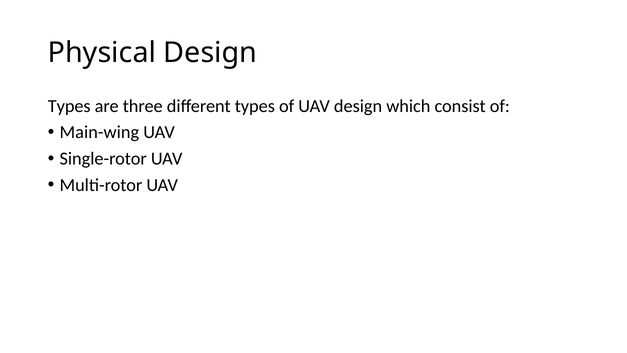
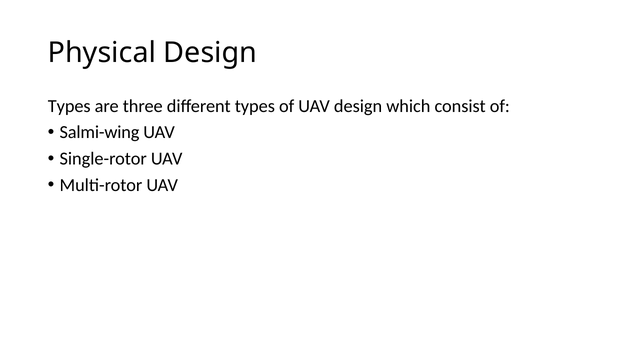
Main-wing: Main-wing -> Salmi-wing (99, 132)
